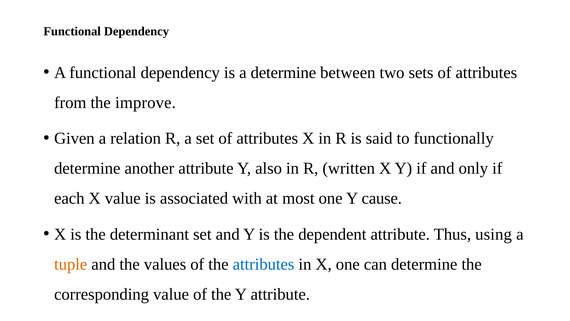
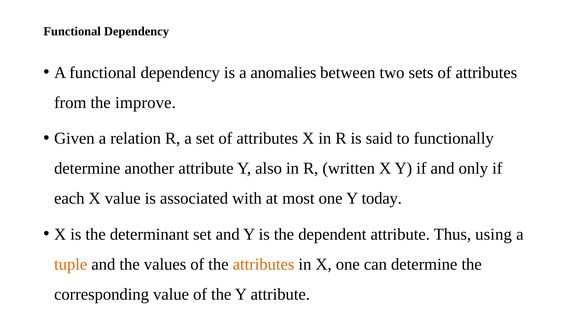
a determine: determine -> anomalies (283, 72)
cause: cause -> today (382, 198)
attributes colour: blue -> orange (264, 264)
